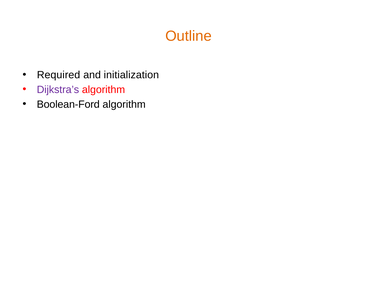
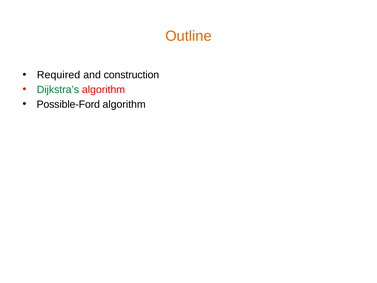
initialization: initialization -> construction (131, 75)
Dijkstra’s colour: purple -> green (58, 90)
Boolean-Ford: Boolean-Ford -> Possible-Ford (68, 104)
